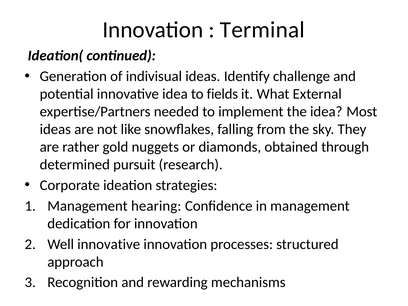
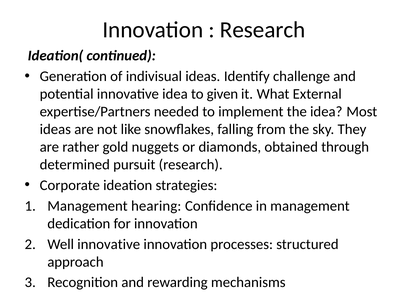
Terminal: Terminal -> Research (263, 30)
fields: fields -> given (222, 94)
